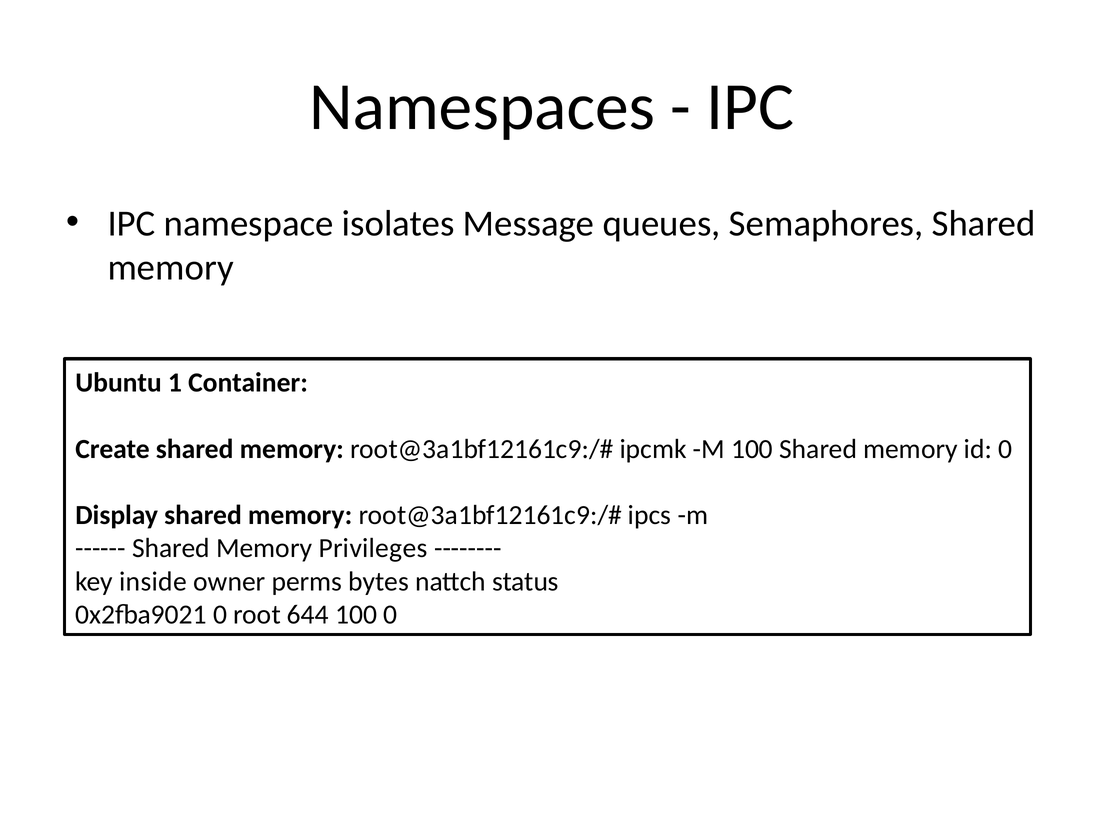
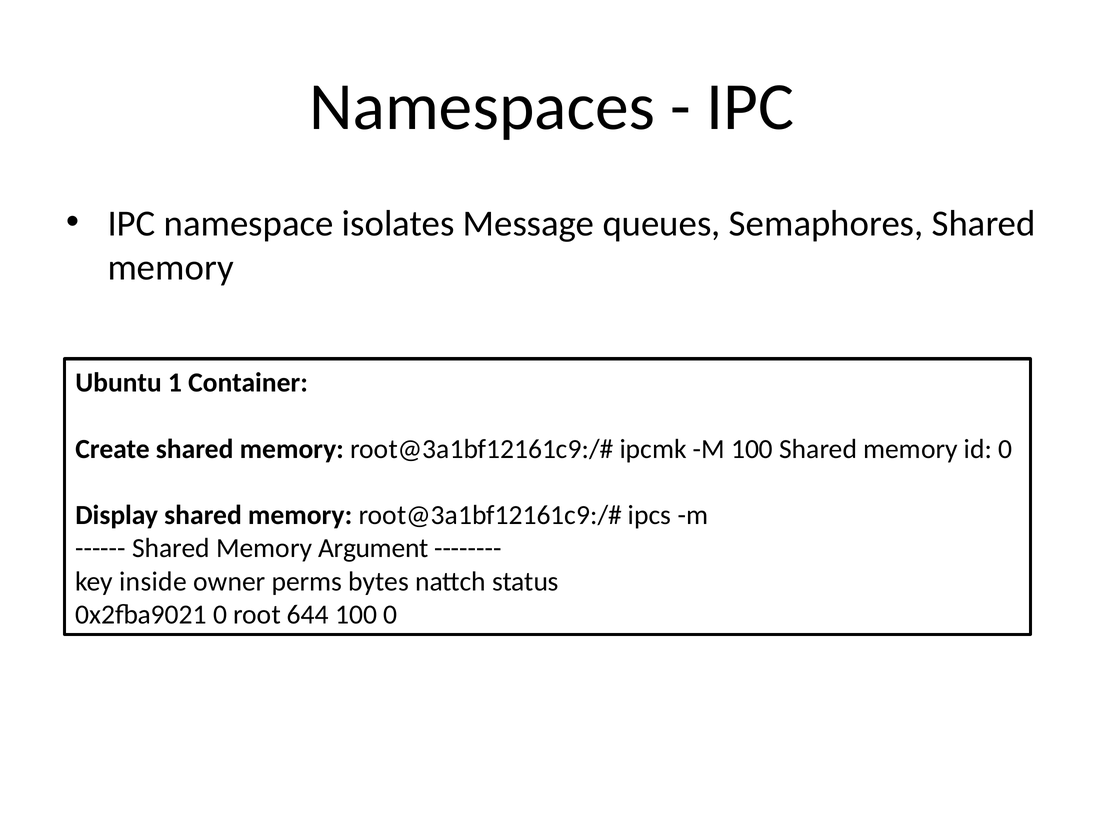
Privileges: Privileges -> Argument (373, 548)
